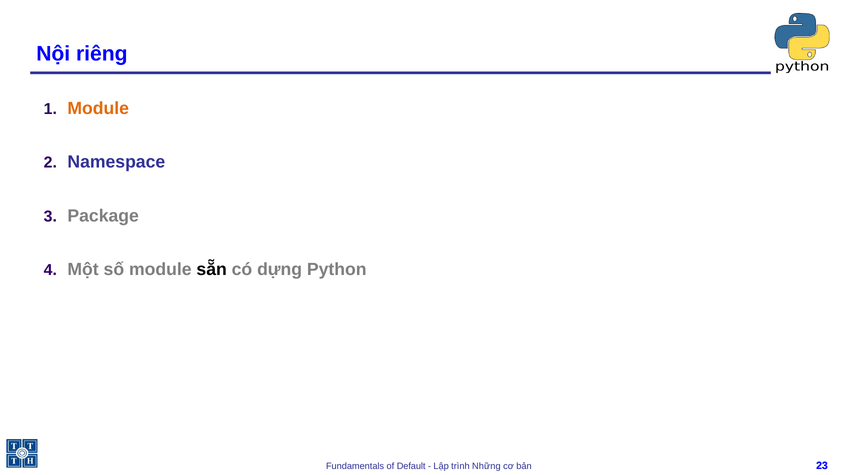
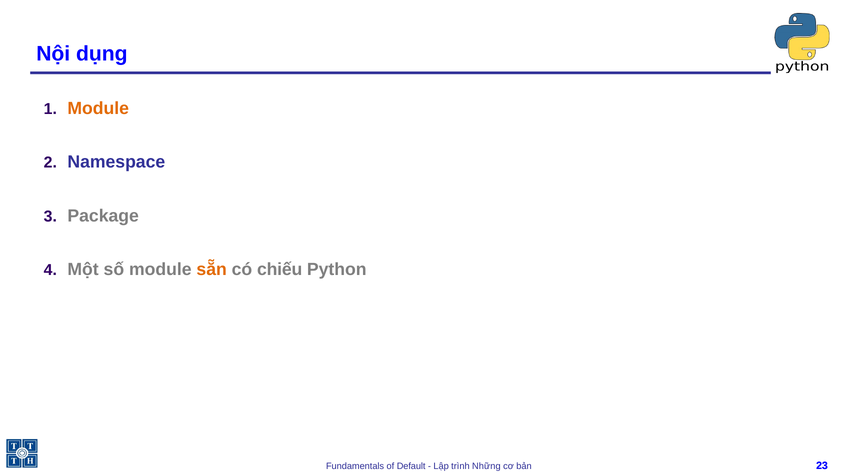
riêng: riêng -> dụng (102, 54)
sẵn colour: black -> orange (212, 269)
dựng: dựng -> chiếu (280, 269)
